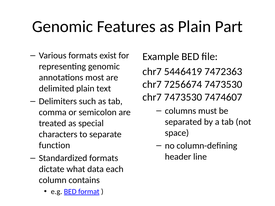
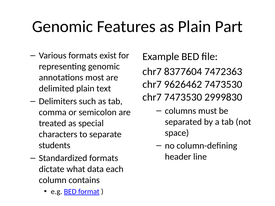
5446419: 5446419 -> 8377604 (183, 72)
7256674: 7256674 -> 9626462 (183, 84)
7474607: 7474607 -> 2999830 (223, 97)
function: function -> students (55, 145)
